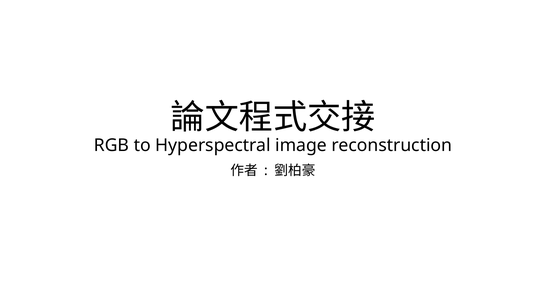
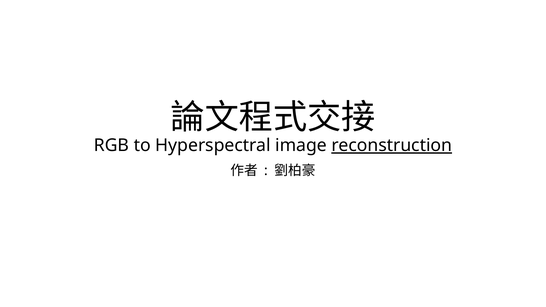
reconstruction underline: none -> present (392, 145)
